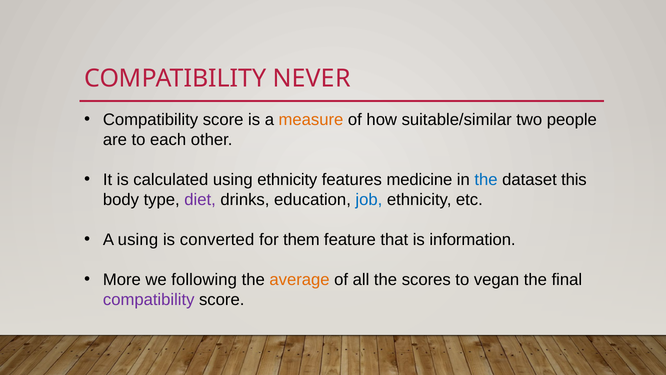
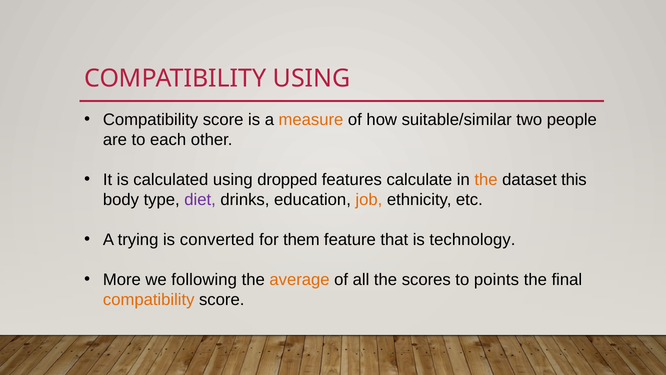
COMPATIBILITY NEVER: NEVER -> USING (312, 79)
using ethnicity: ethnicity -> dropped (287, 179)
medicine: medicine -> calculate (419, 179)
the colour: blue -> orange (486, 179)
job colour: blue -> orange (369, 199)
A using: using -> trying (138, 239)
information: information -> technology (472, 239)
vegan: vegan -> points (496, 279)
compatibility colour: purple -> orange (149, 299)
